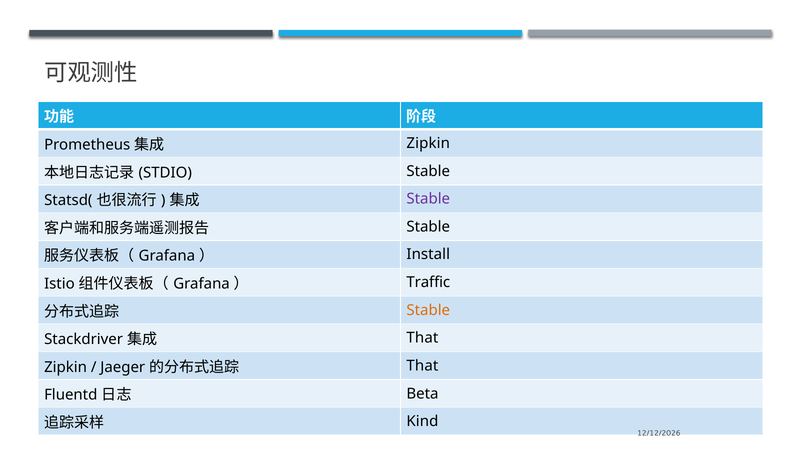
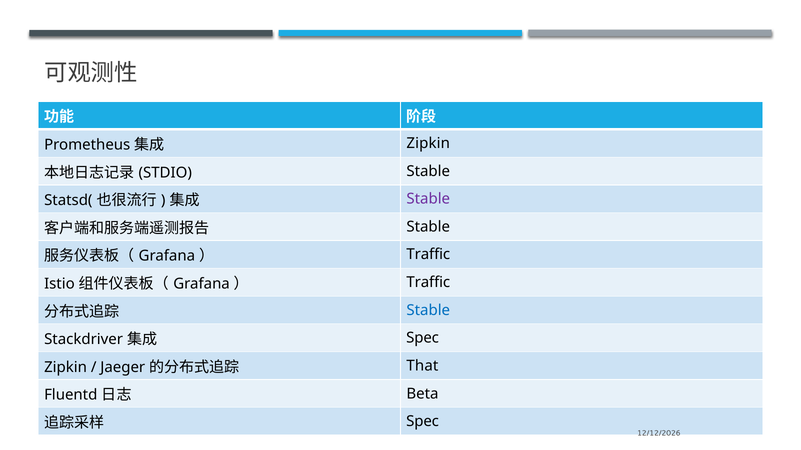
Install: Install -> Traffic (428, 255)
Stable colour: orange -> blue (428, 311)
That: That -> Spec (423, 338)
Kind: Kind -> Spec (423, 422)
